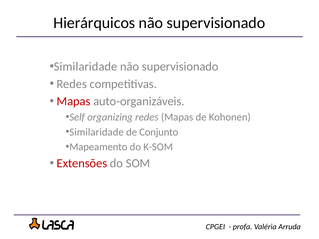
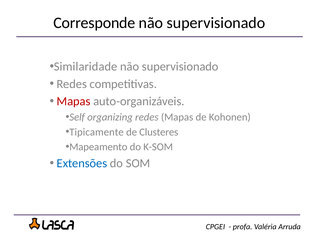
Hierárquicos: Hierárquicos -> Corresponde (94, 23)
Similaridade: Similaridade -> Tipicamente (97, 132)
Conjunto: Conjunto -> Clusteres (159, 132)
Extensões colour: red -> blue (82, 164)
